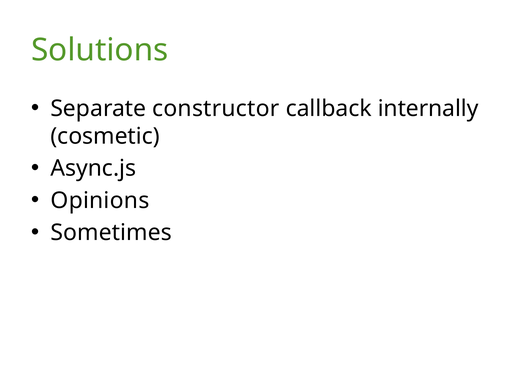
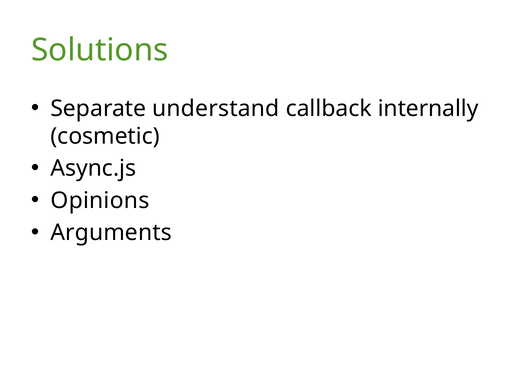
constructor: constructor -> understand (216, 108)
Sometimes: Sometimes -> Arguments (111, 233)
